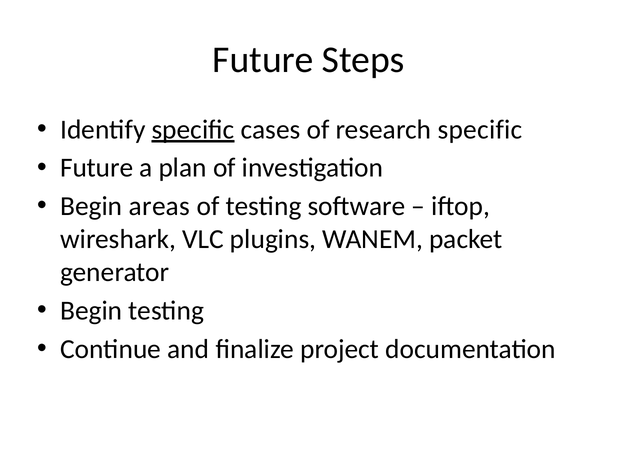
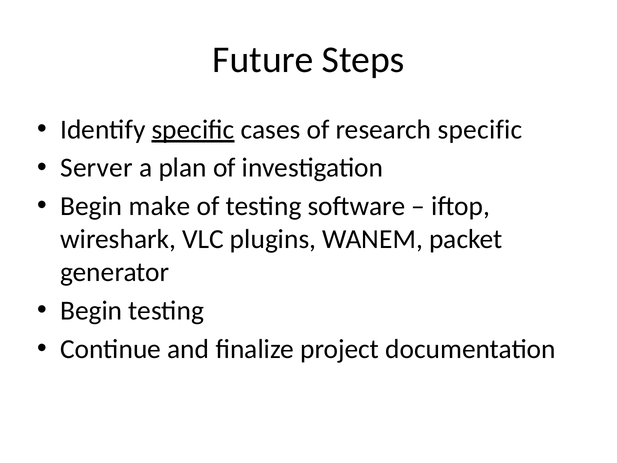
Future: Future -> Server (96, 168)
areas: areas -> make (159, 206)
